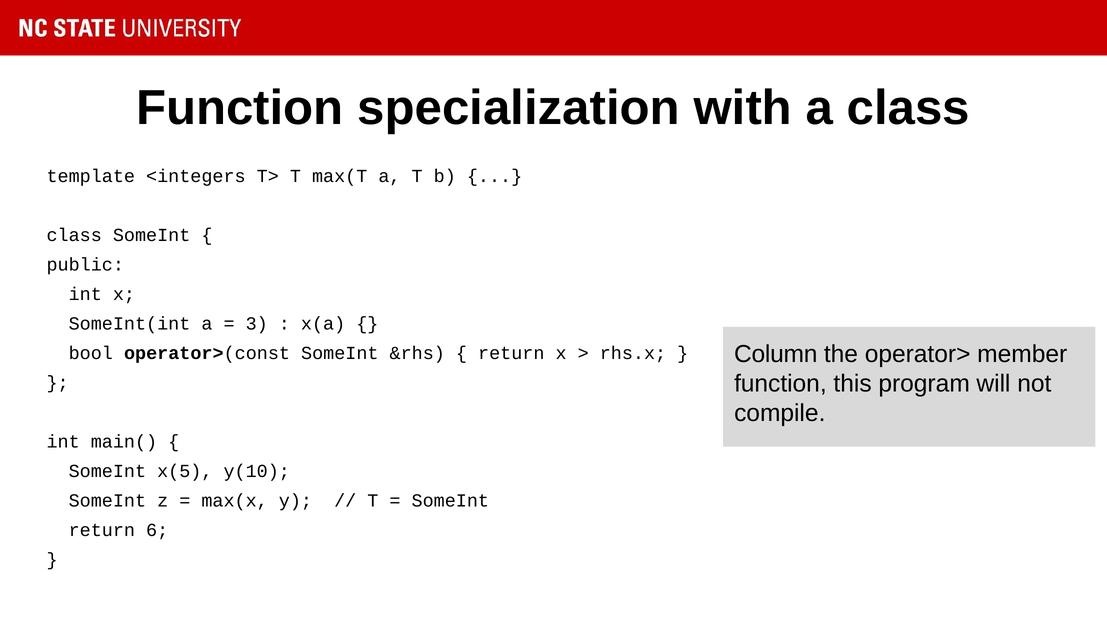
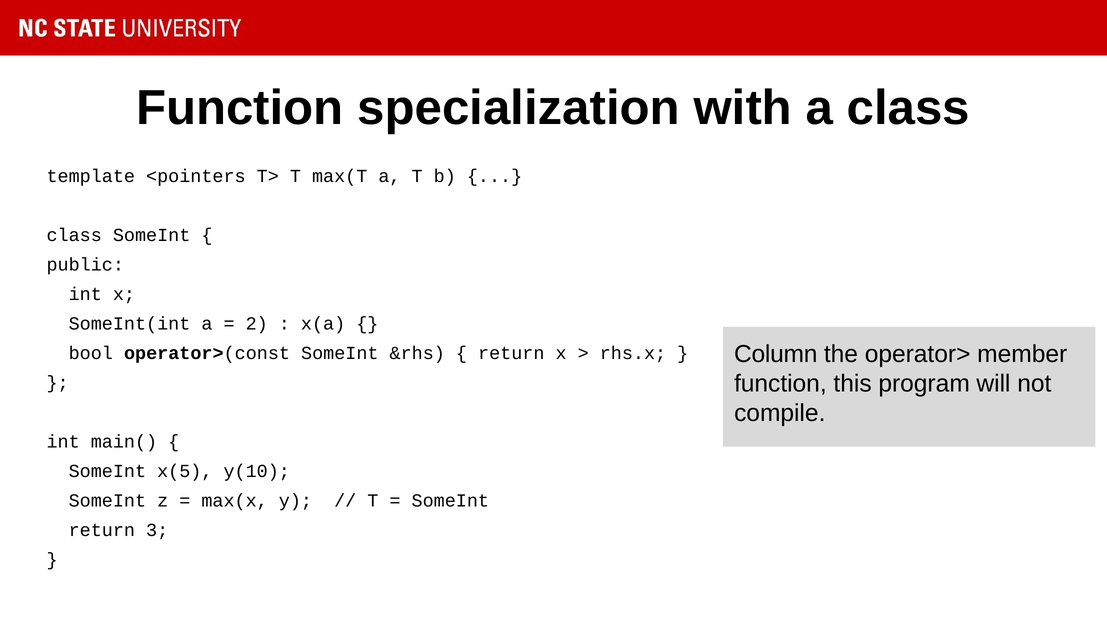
<integers: <integers -> <pointers (196, 177)
3: 3 -> 2 (257, 324)
6: 6 -> 3 (157, 531)
